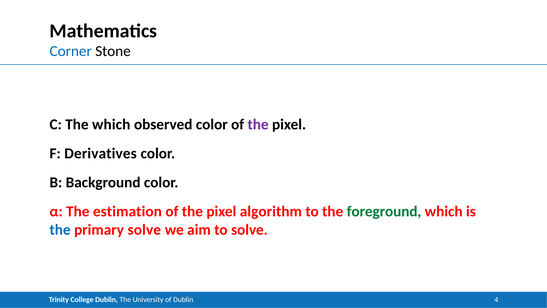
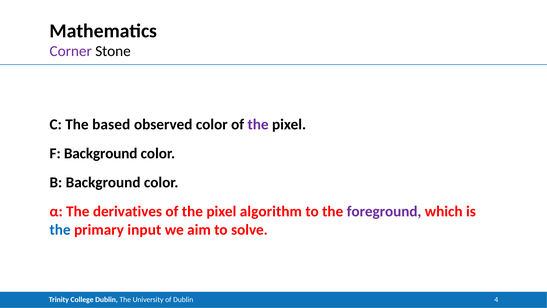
Corner colour: blue -> purple (71, 51)
The which: which -> based (111, 124)
F Derivatives: Derivatives -> Background (101, 153)
estimation: estimation -> derivatives (127, 211)
foreground colour: green -> purple (384, 211)
primary solve: solve -> input (144, 230)
